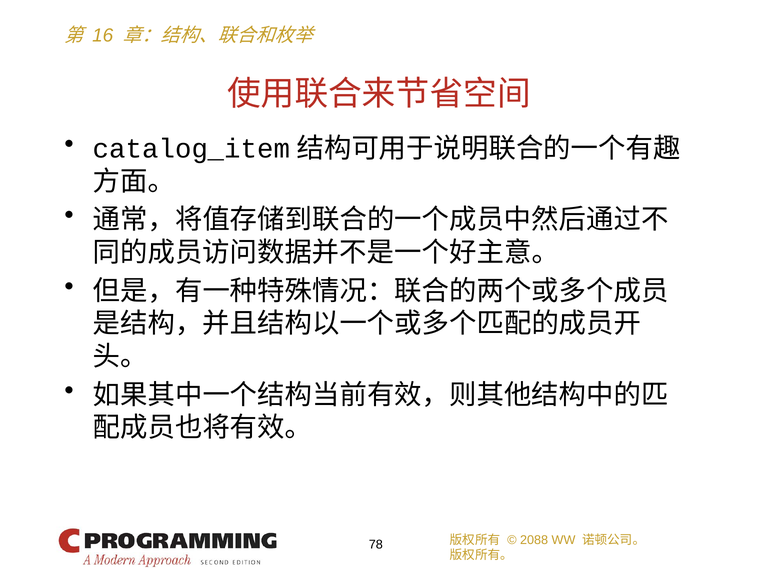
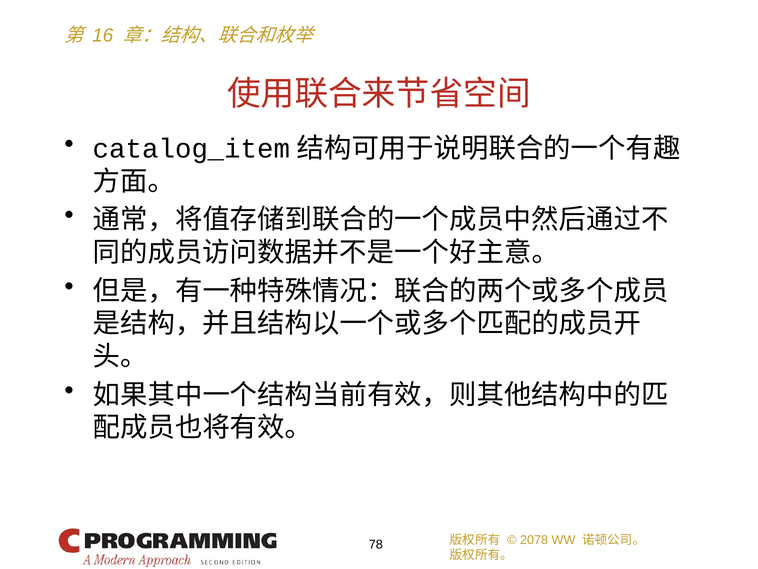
2088: 2088 -> 2078 (534, 540)
